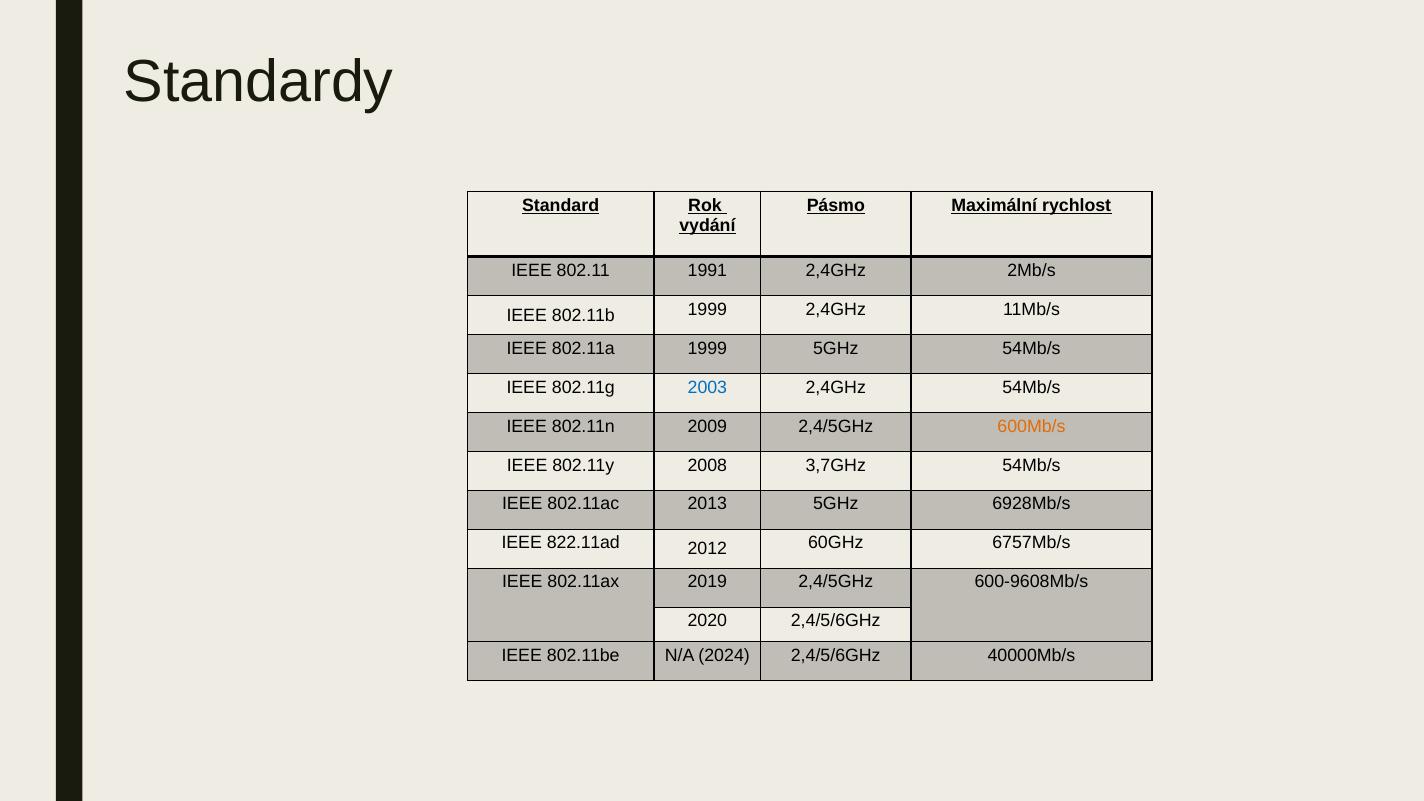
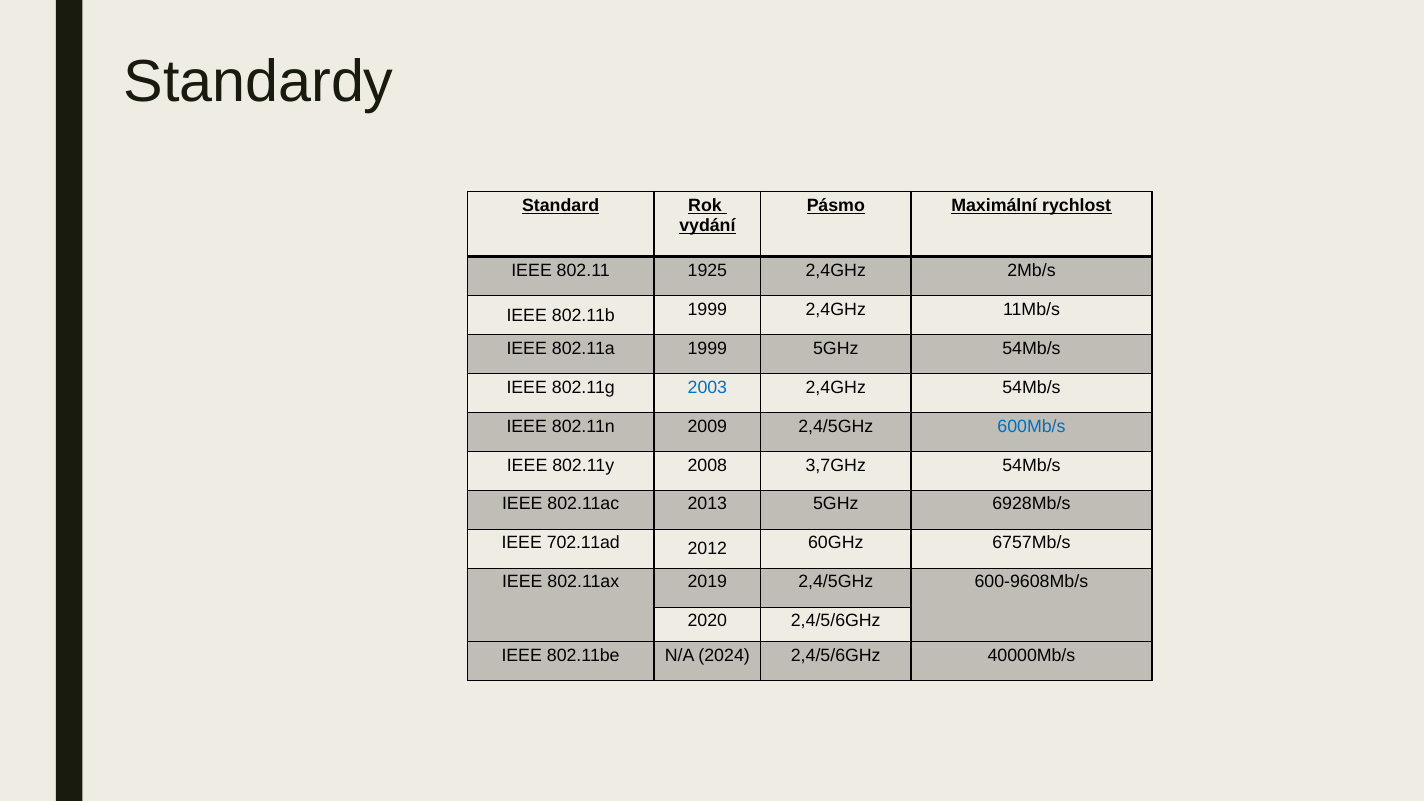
1991: 1991 -> 1925 (707, 271)
600Mb/s colour: orange -> blue (1031, 426)
822.11ad: 822.11ad -> 702.11ad (583, 543)
